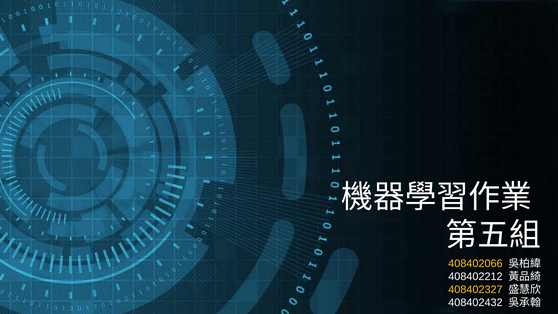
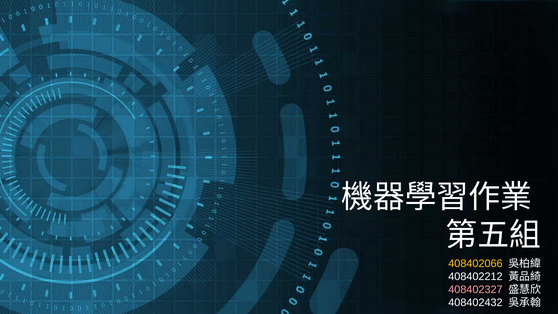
408402327 colour: yellow -> pink (475, 289)
